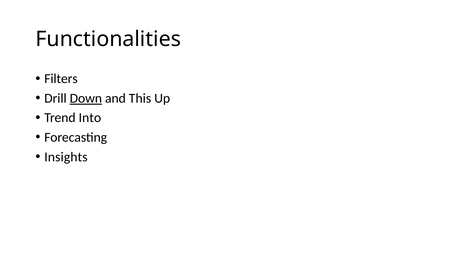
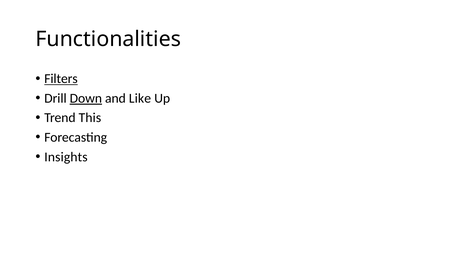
Filters underline: none -> present (61, 79)
This: This -> Like (140, 98)
Into: Into -> This (90, 118)
